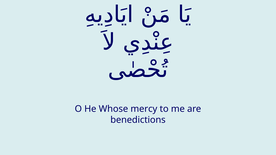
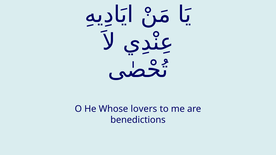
mercy: mercy -> lovers (144, 109)
